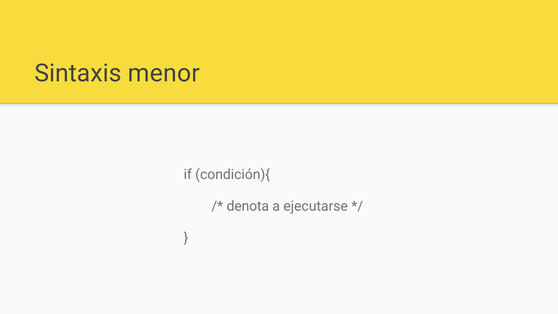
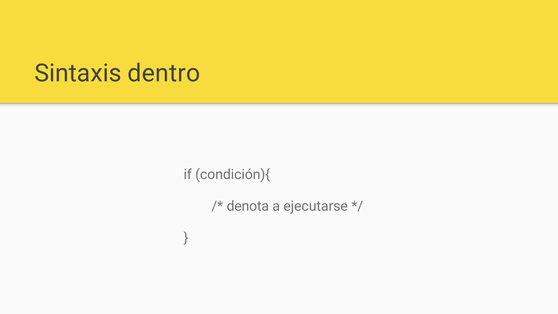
menor: menor -> dentro (164, 73)
